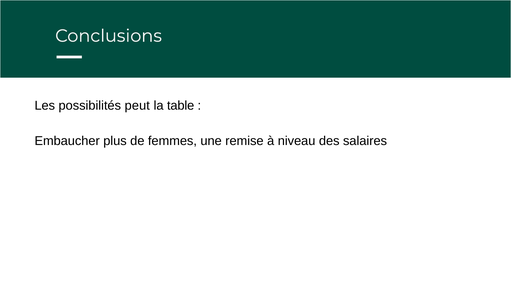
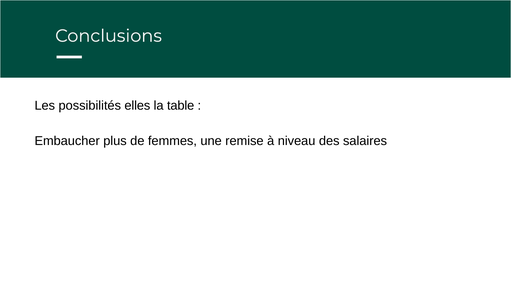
peut: peut -> elles (137, 106)
